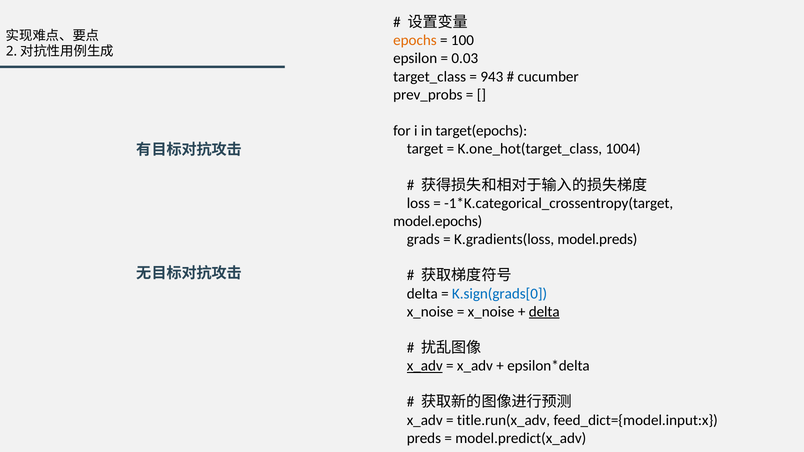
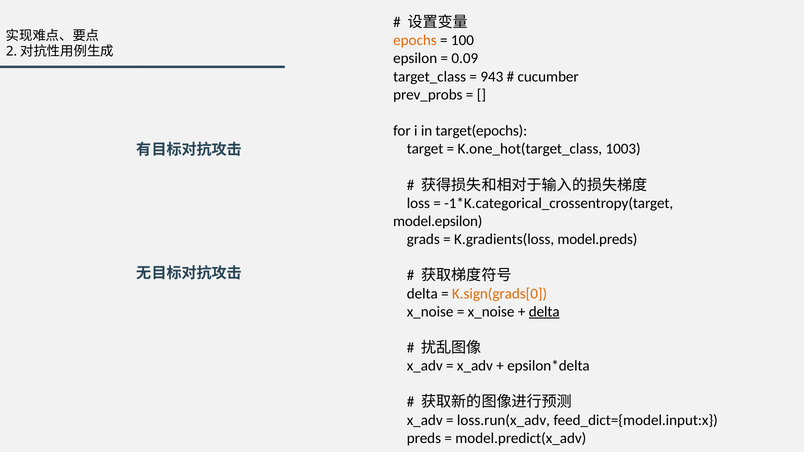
0.03: 0.03 -> 0.09 (465, 59)
1004: 1004 -> 1003 (623, 149)
model.epochs: model.epochs -> model.epsilon (438, 221)
K.sign(grads[0 colour: blue -> orange (500, 294)
x_adv underline: present -> none (425, 366)
title.run(x_adv: title.run(x_adv -> loss.run(x_adv (503, 420)
